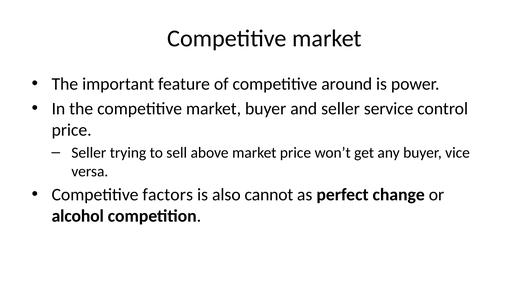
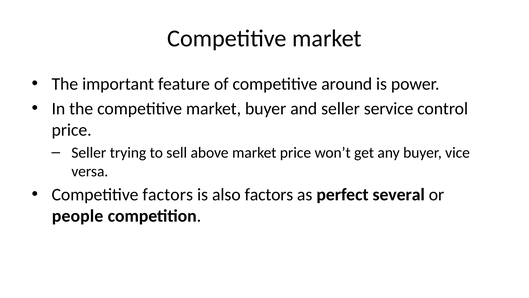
also cannot: cannot -> factors (269, 195)
change: change -> several (399, 195)
alcohol: alcohol -> people (78, 216)
